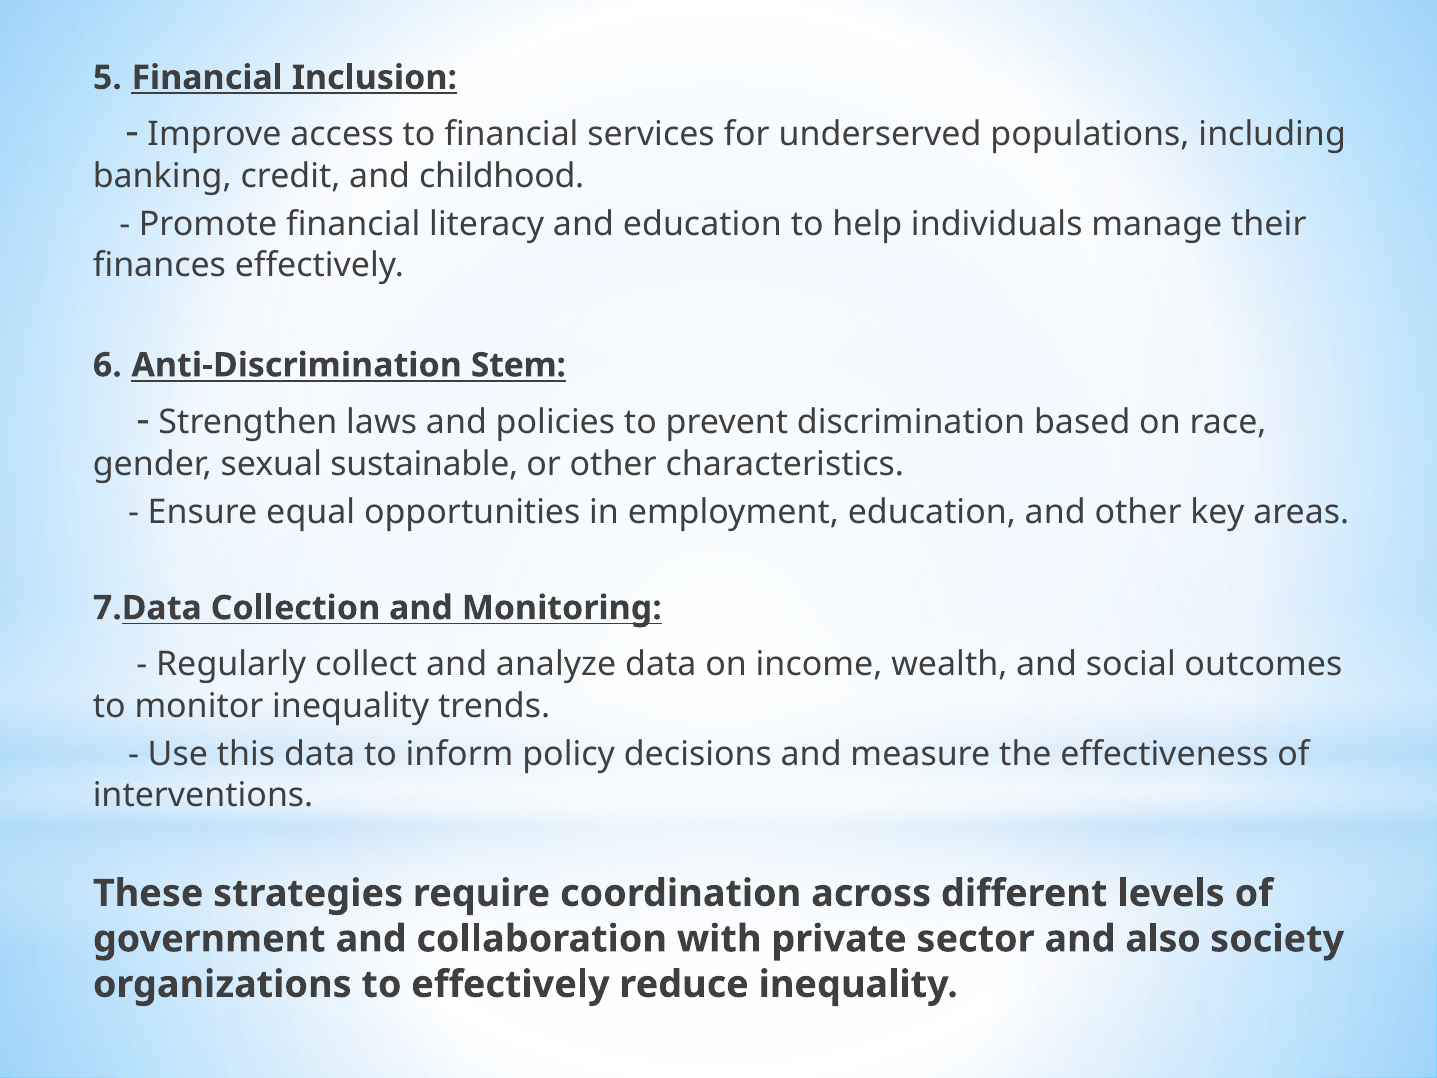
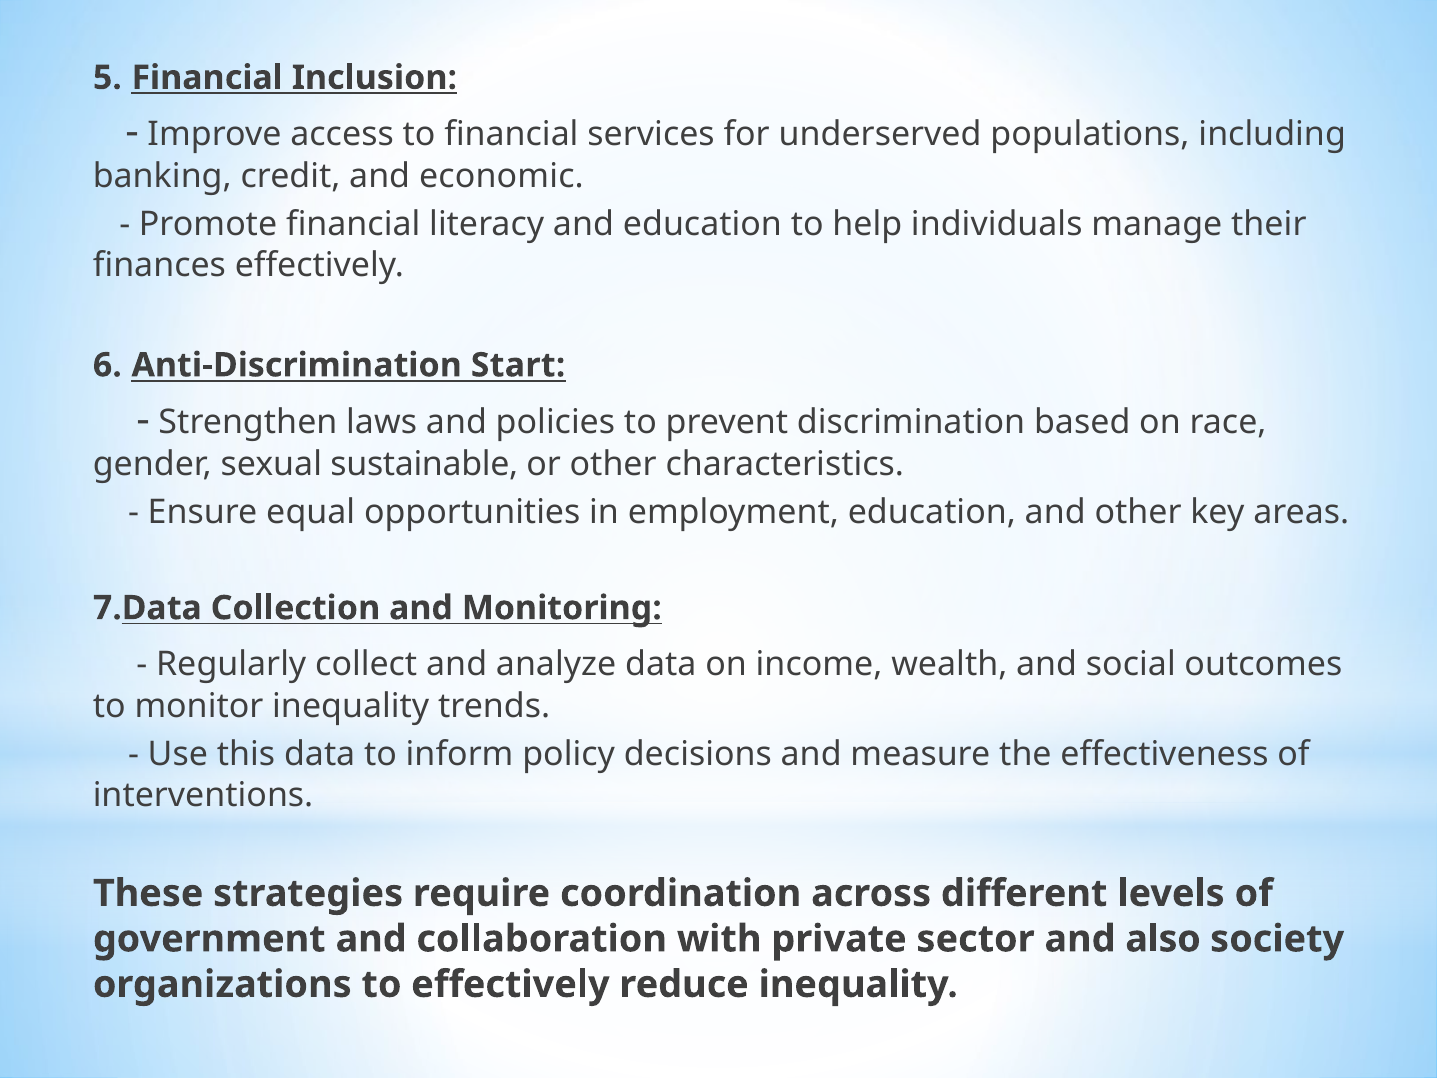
childhood: childhood -> economic (501, 177)
Stem: Stem -> Start (518, 365)
